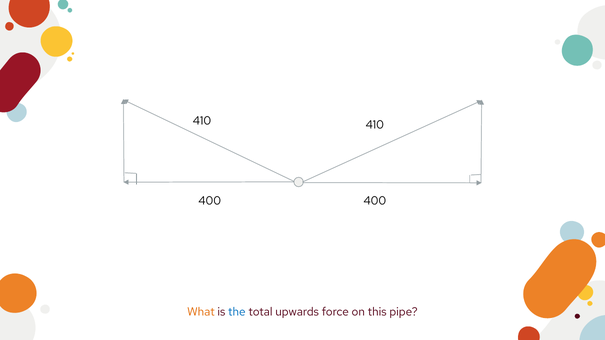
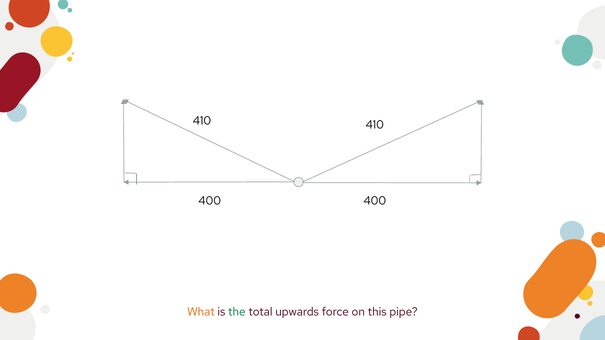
the colour: blue -> green (237, 312)
